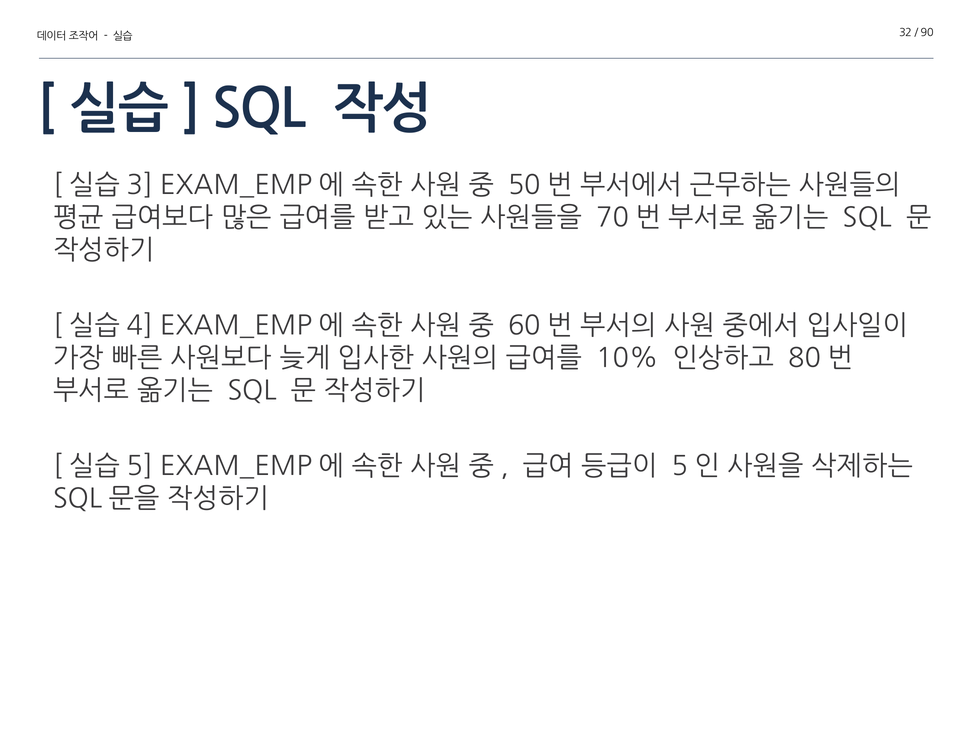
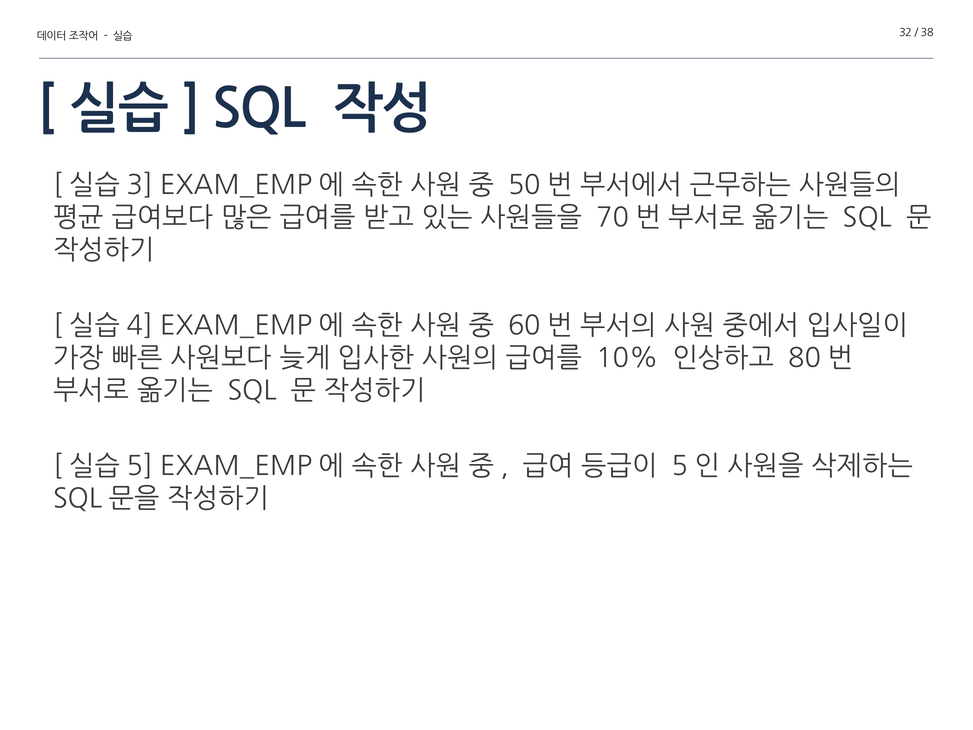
90: 90 -> 38 (927, 33)
